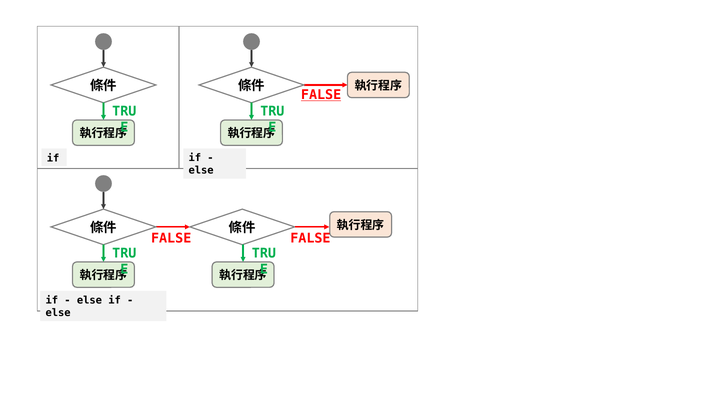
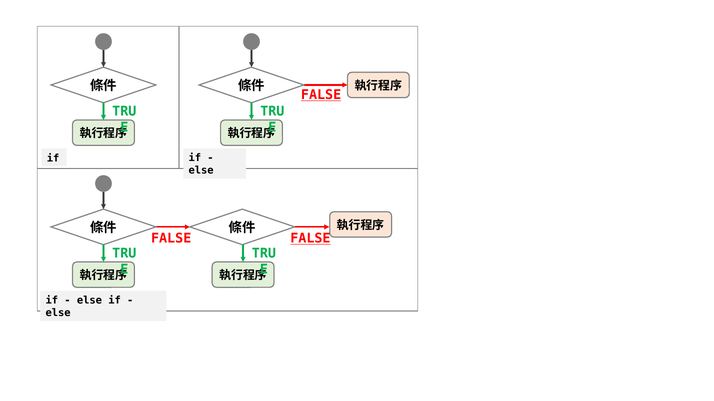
FALSE underline: none -> present (310, 239)
